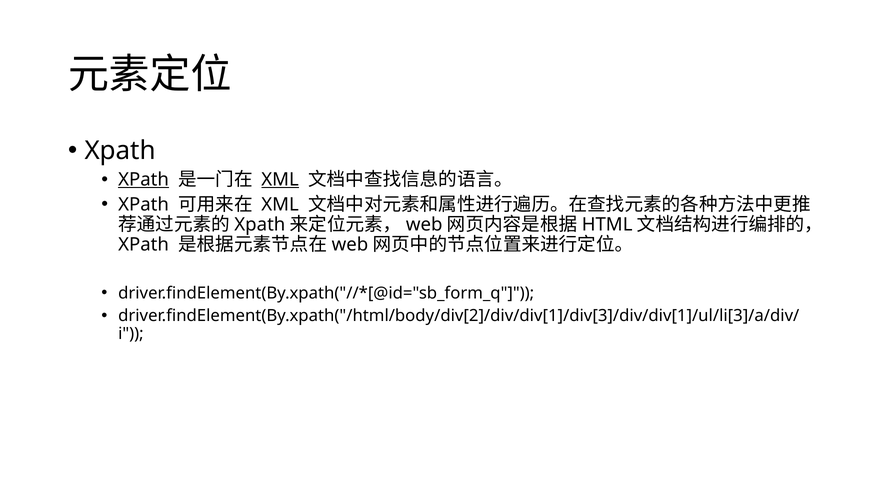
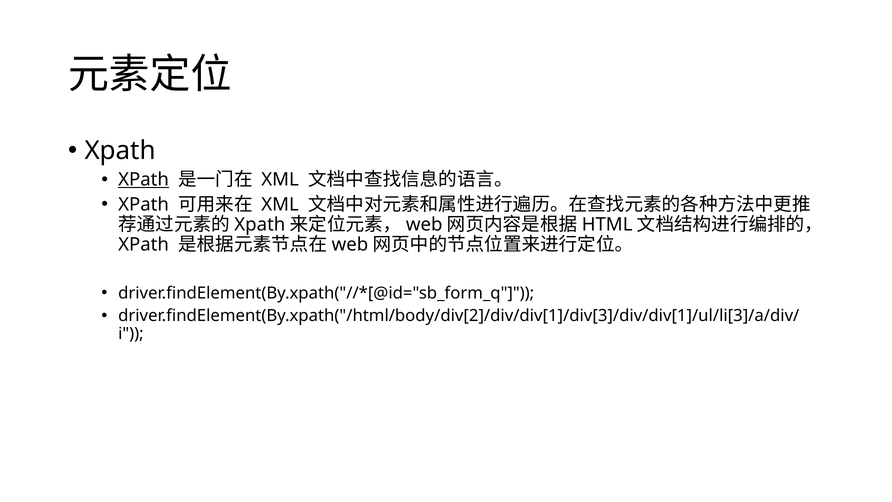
XML underline: present -> none (280, 180)
